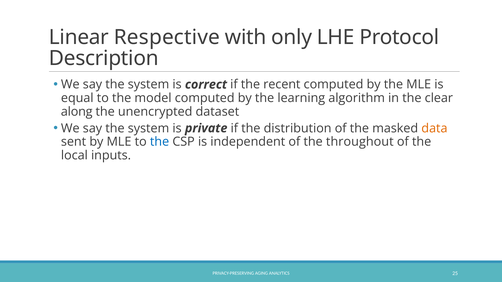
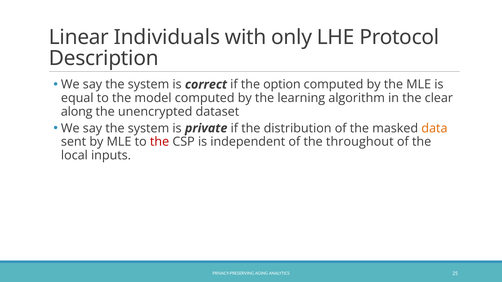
Respective: Respective -> Individuals (167, 37)
recent: recent -> option (282, 85)
the colour: blue -> red (160, 142)
